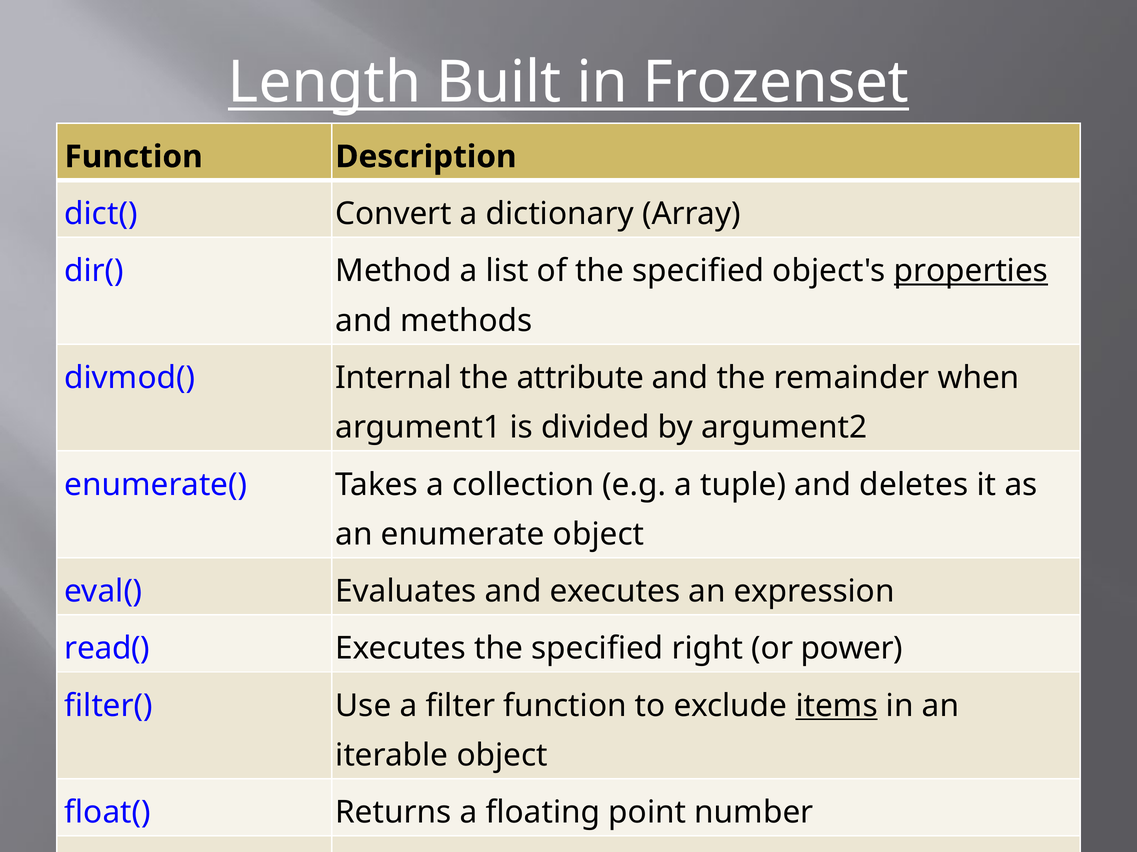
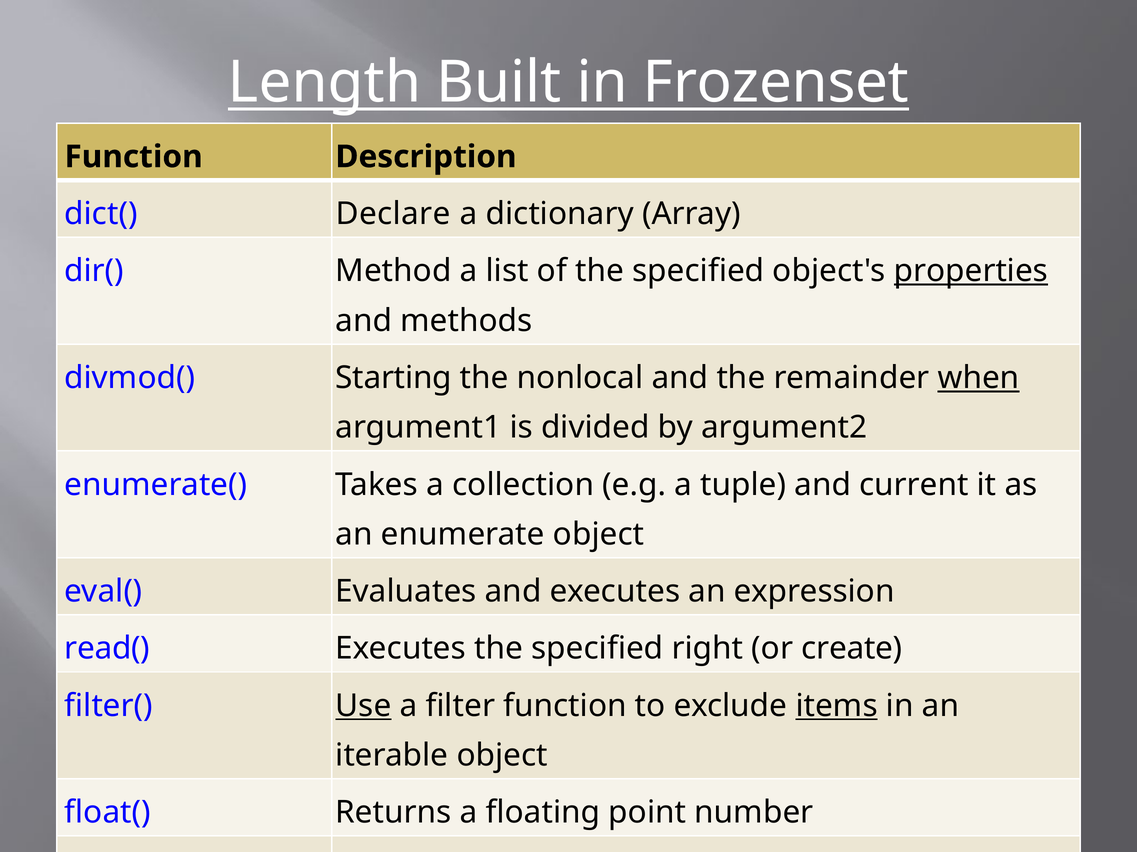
Convert: Convert -> Declare (393, 214)
Internal: Internal -> Starting (394, 378)
attribute: attribute -> nonlocal (580, 378)
when underline: none -> present (979, 378)
deletes: deletes -> current (914, 485)
power: power -> create (852, 649)
Use underline: none -> present (363, 706)
